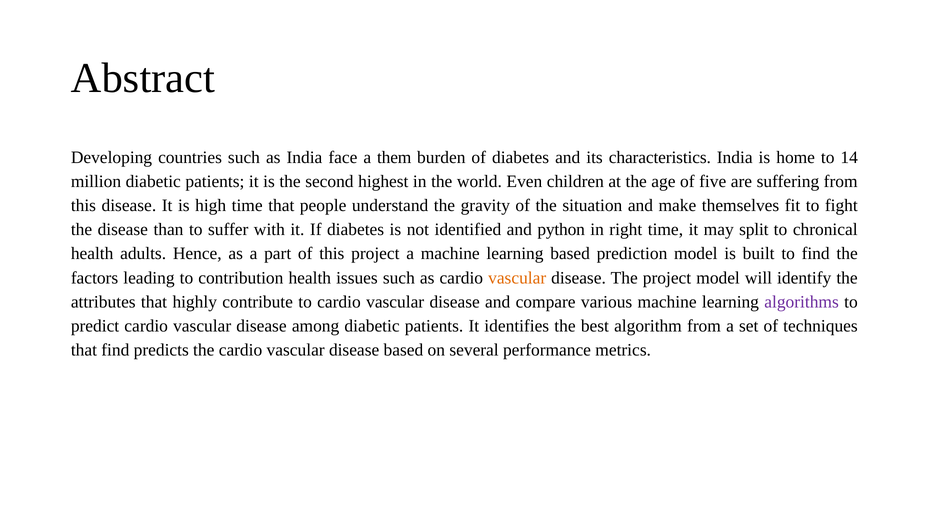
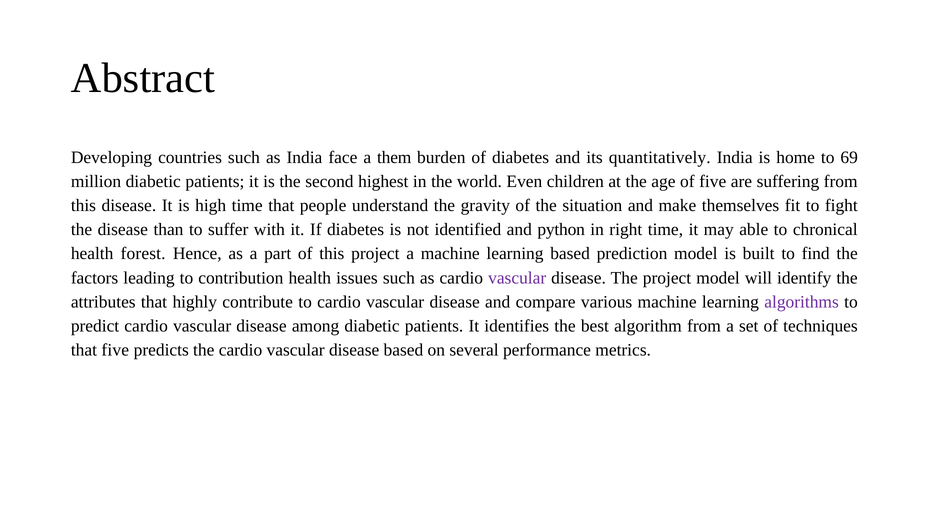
characteristics: characteristics -> quantitatively (660, 158)
14: 14 -> 69 (849, 158)
split: split -> able (754, 230)
adults: adults -> forest (143, 254)
vascular colour: orange -> purple (517, 278)
that find: find -> five (115, 350)
